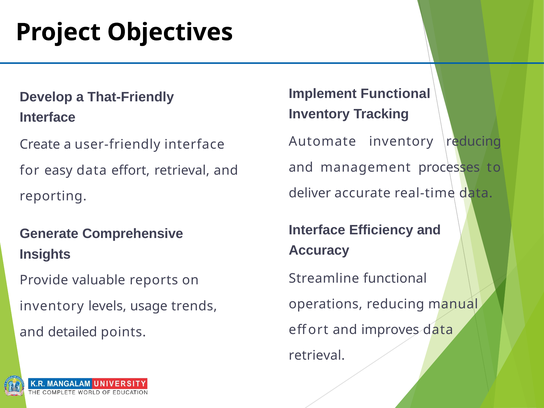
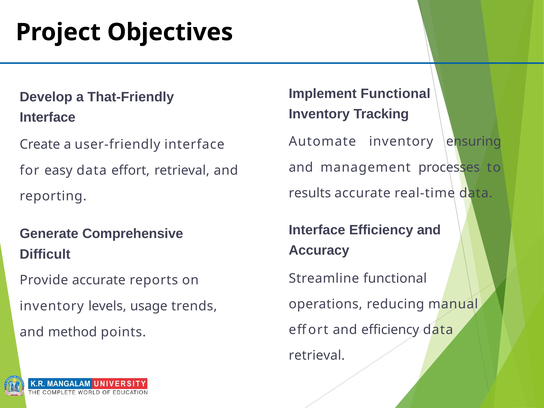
inventory reducing: reducing -> ensuring (474, 141)
deliver: deliver -> results (310, 193)
Insights: Insights -> Difficult (45, 254)
Provide valuable: valuable -> accurate (99, 280)
and improves: improves -> efficiency (390, 330)
detailed: detailed -> method (73, 332)
